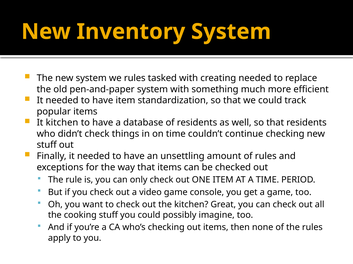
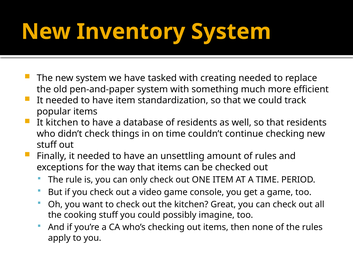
we rules: rules -> have (135, 78)
